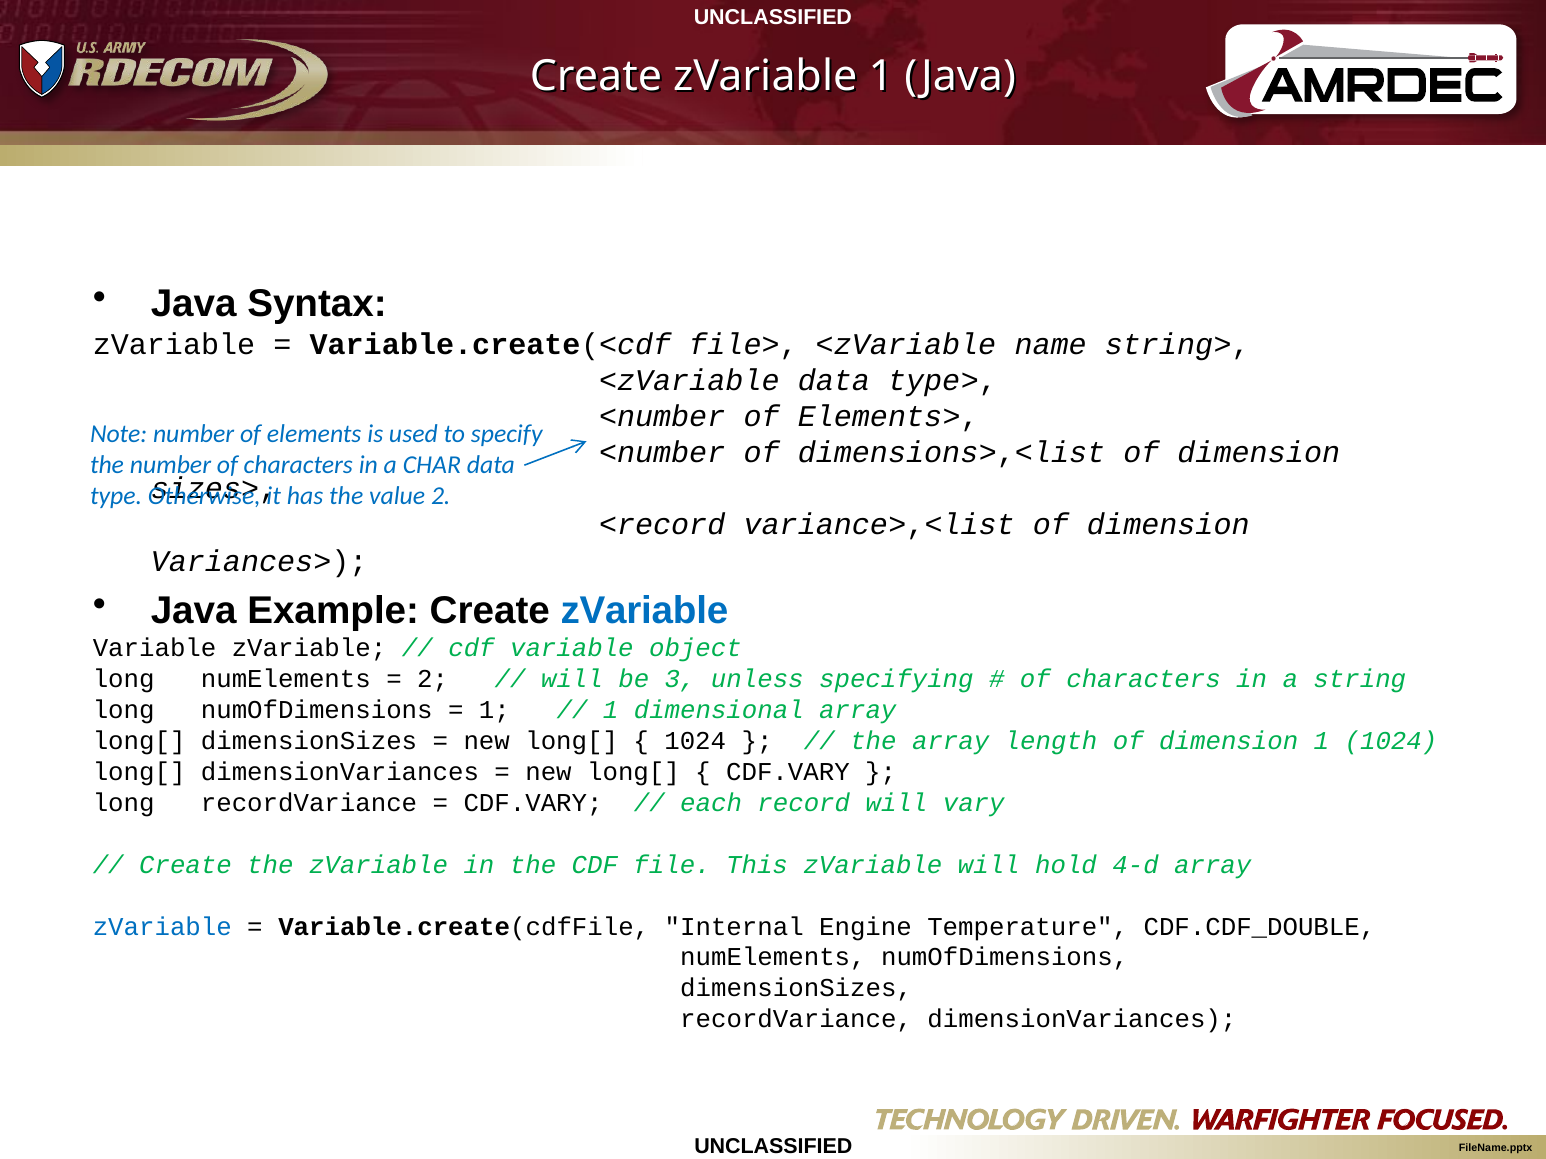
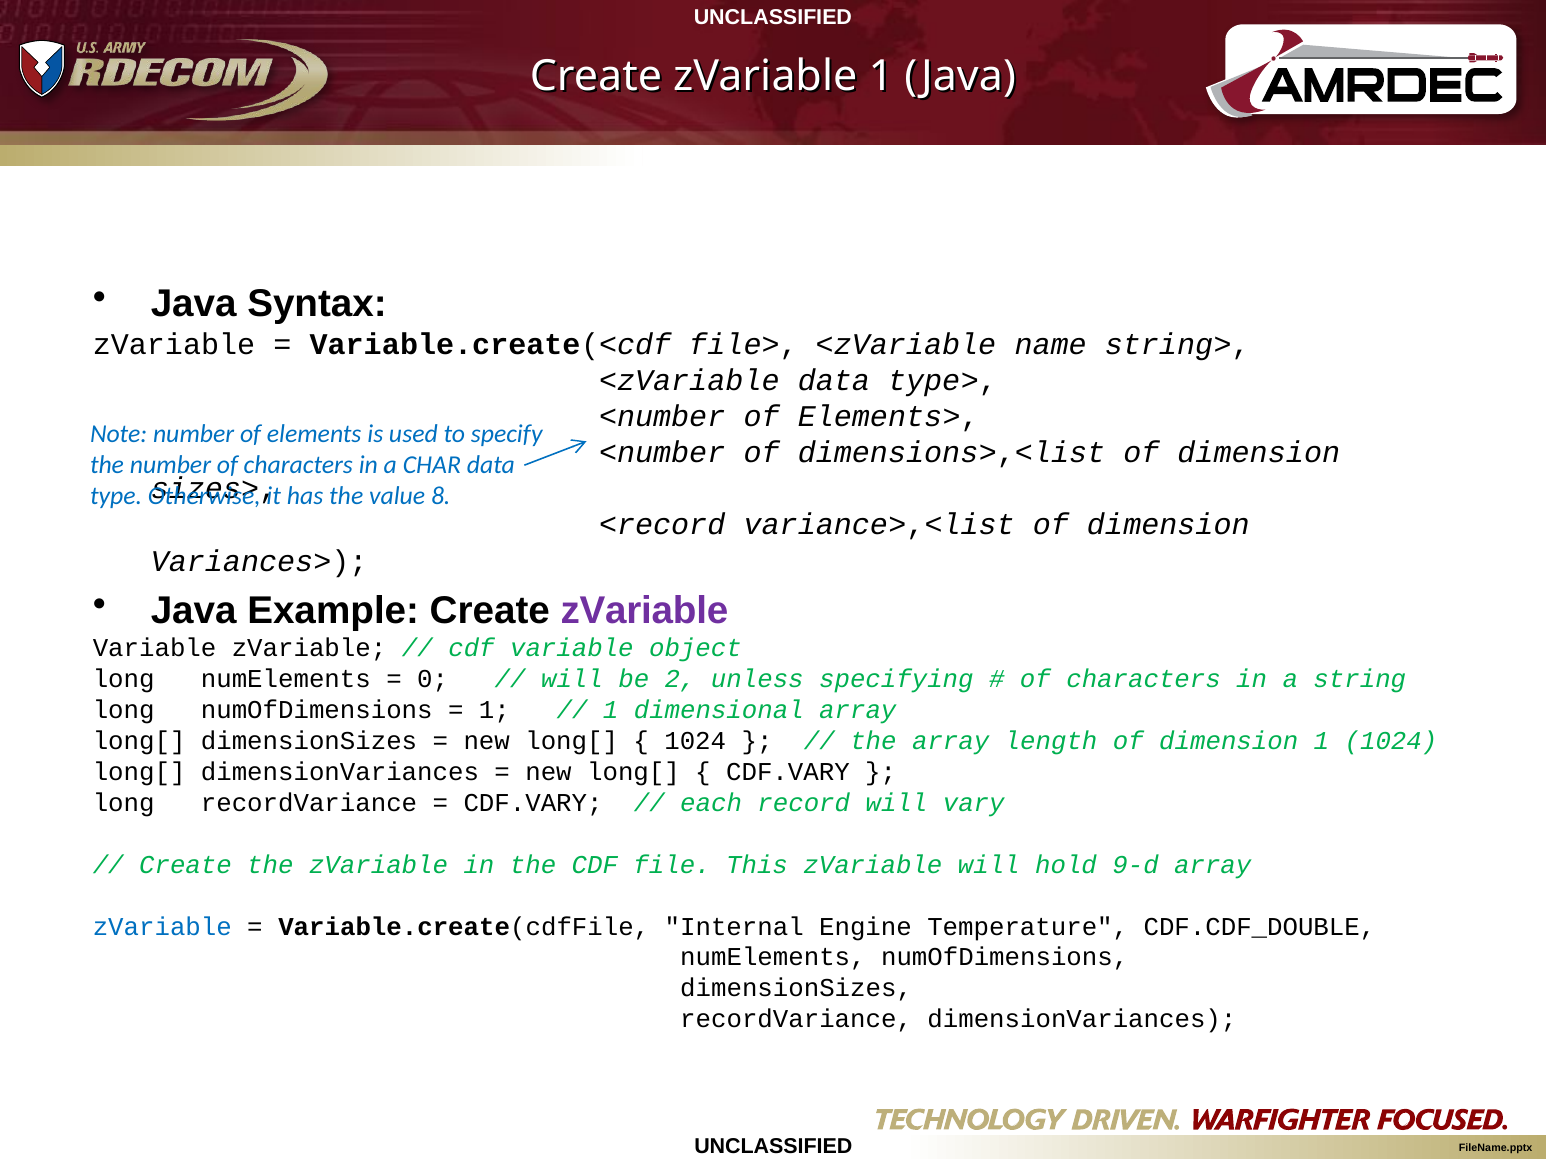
value 2: 2 -> 8 (441, 496)
zVariable colour: blue -> purple (644, 611)
2: 2 -> 0 (433, 680)
3: 3 -> 2 (680, 680)
4-d: 4-d -> 9-d (1136, 865)
